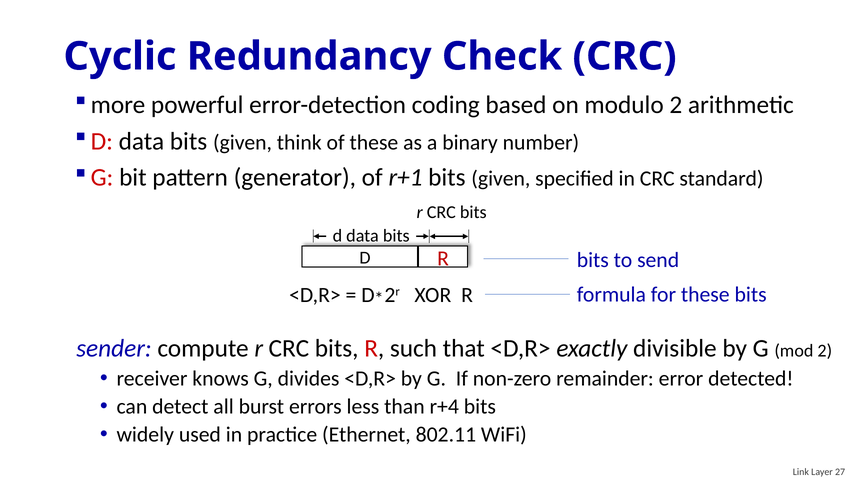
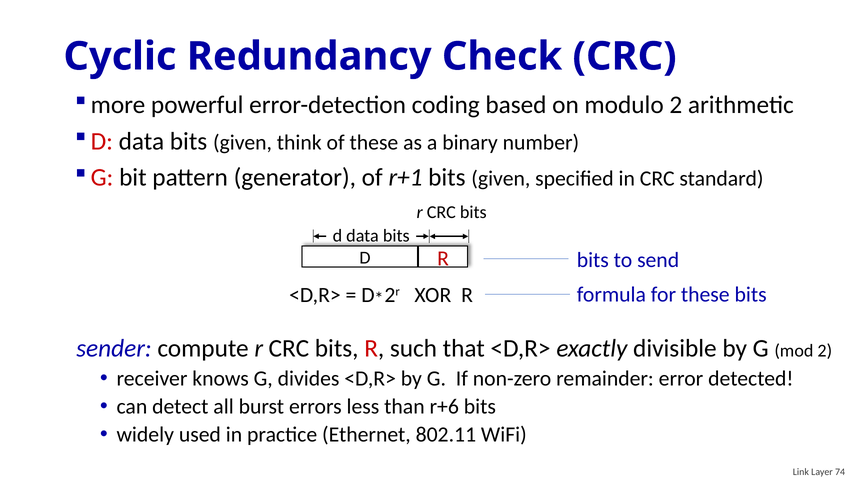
r+4: r+4 -> r+6 (444, 407)
27: 27 -> 74 (840, 472)
